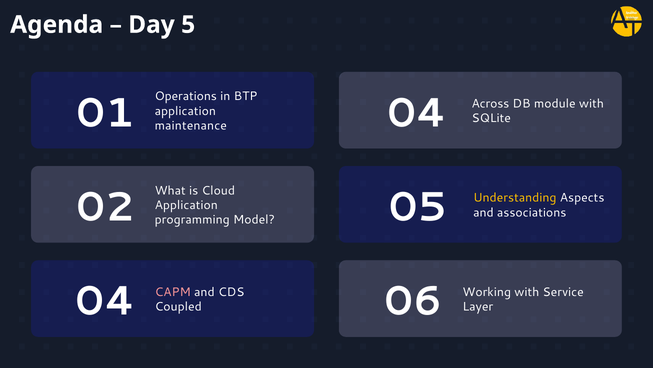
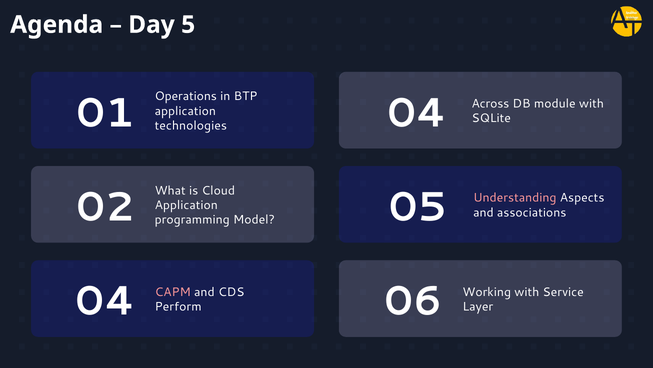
maintenance: maintenance -> technologies (191, 126)
Understanding colour: yellow -> pink (515, 198)
Coupled: Coupled -> Perform (178, 306)
